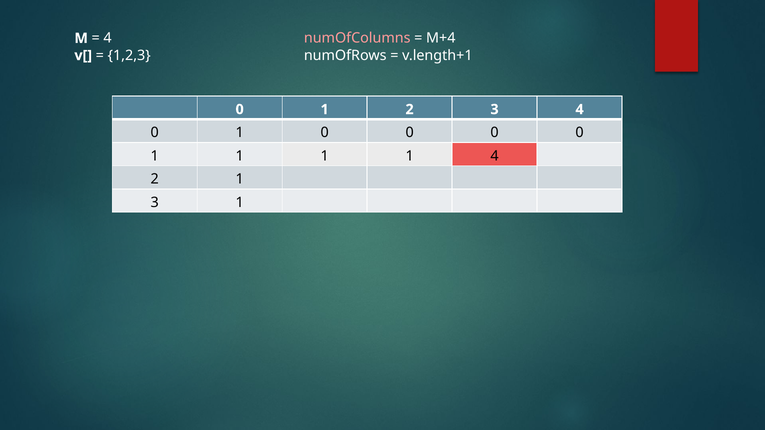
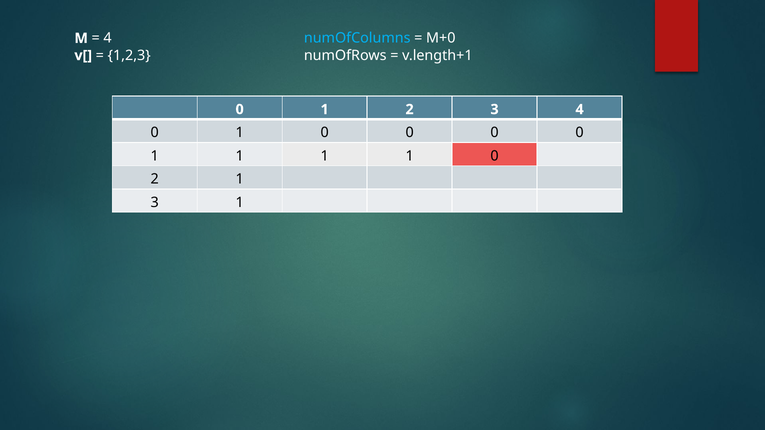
numOfColumns colour: pink -> light blue (357, 38)
M+4: M+4 -> M+0 (441, 38)
1 1 4: 4 -> 0 (495, 156)
